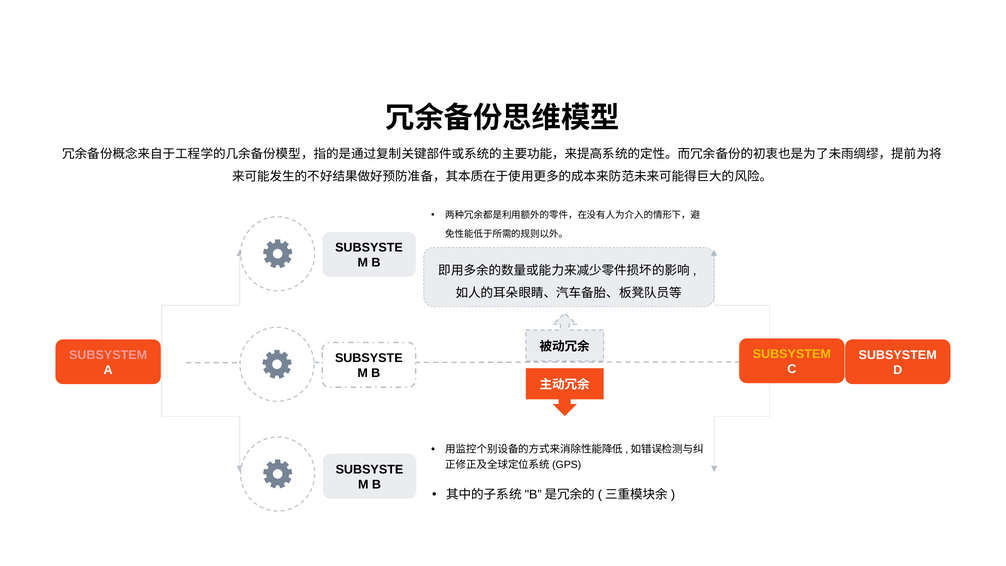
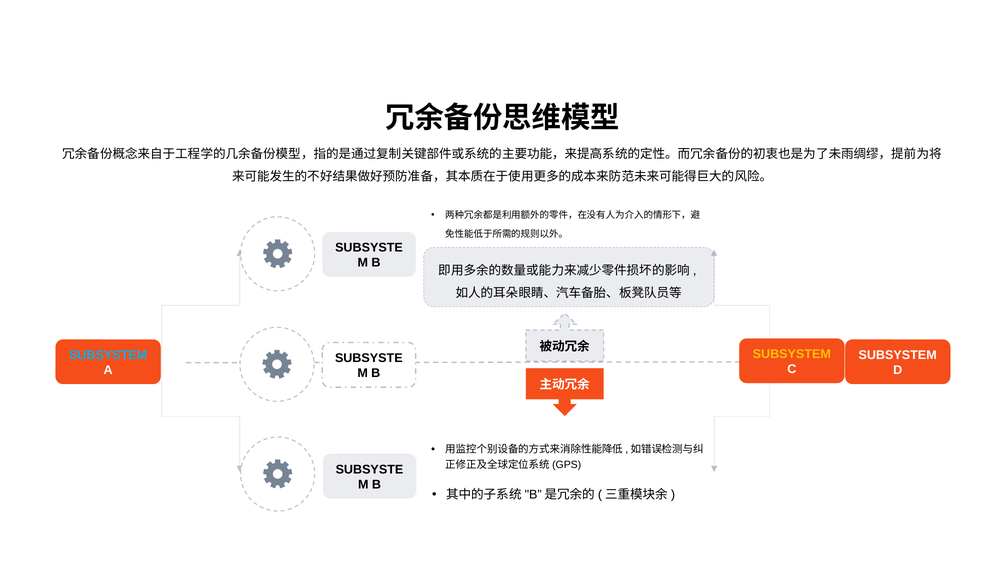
SUBSYSTEM colour: pink -> light blue (108, 355)
